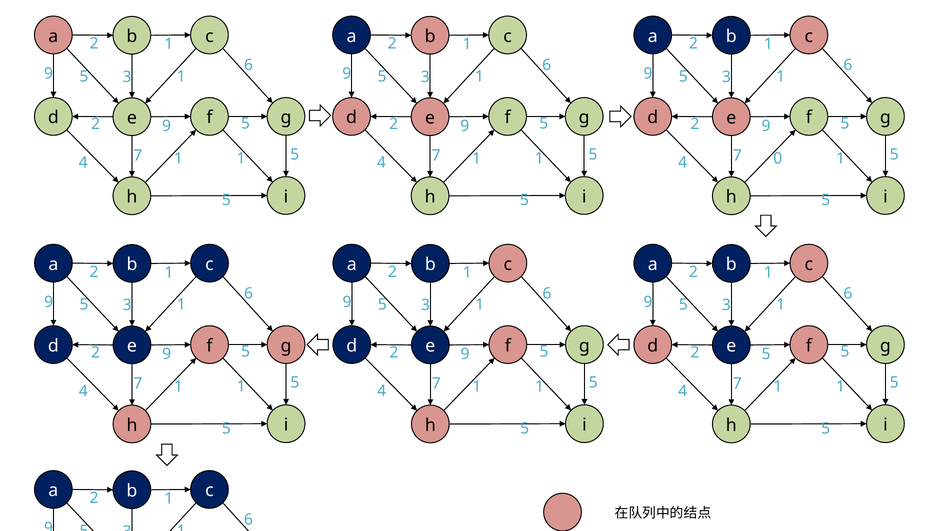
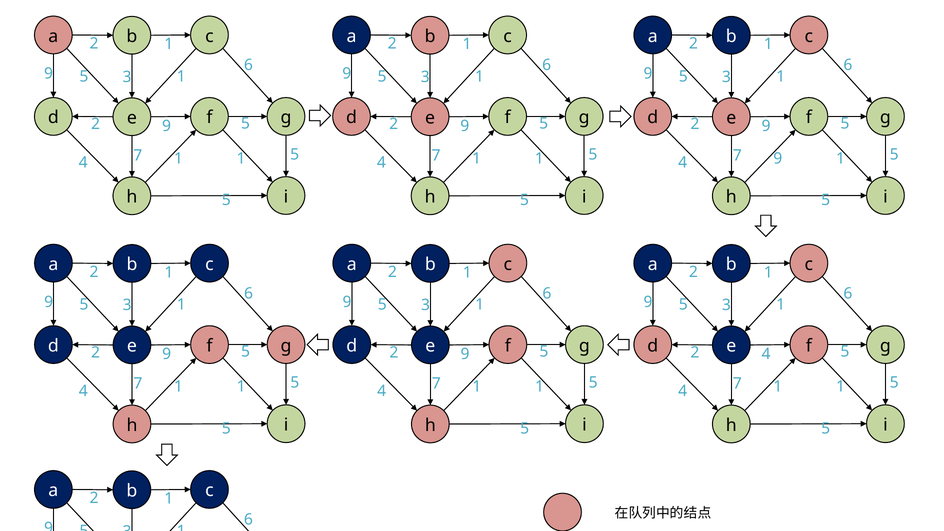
4 0: 0 -> 9 (778, 159)
5: 5 -> 4 (766, 354)
